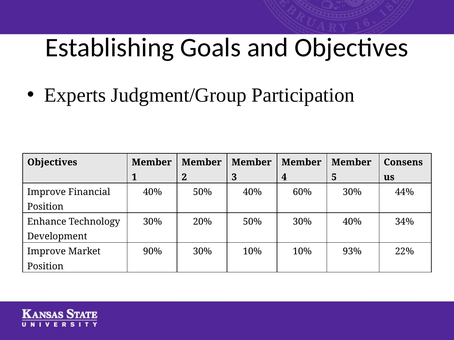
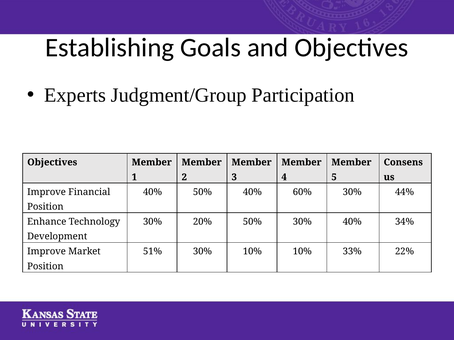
90%: 90% -> 51% (153, 252)
93%: 93% -> 33% (352, 252)
